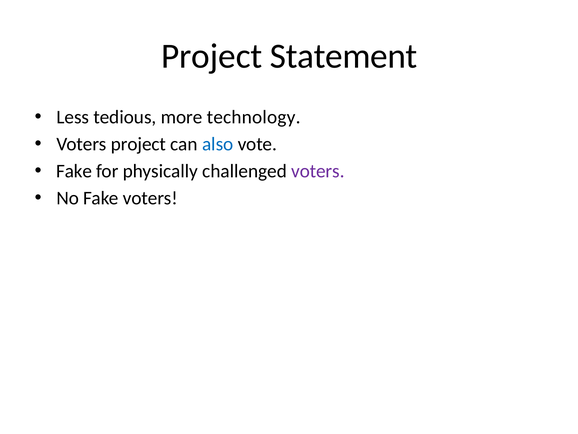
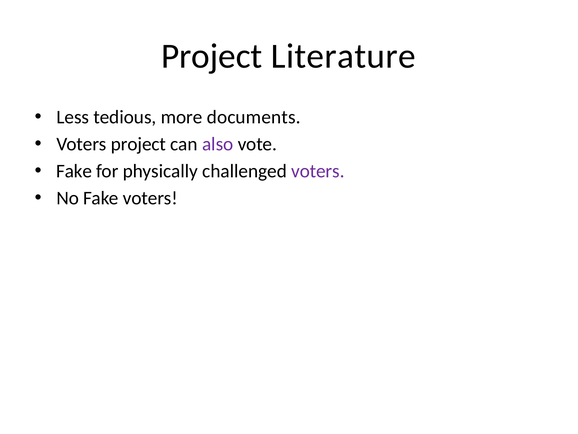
Statement: Statement -> Literature (343, 56)
technology: technology -> documents (254, 117)
also colour: blue -> purple (218, 144)
